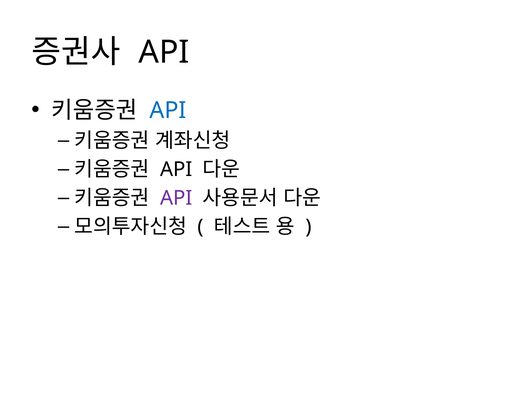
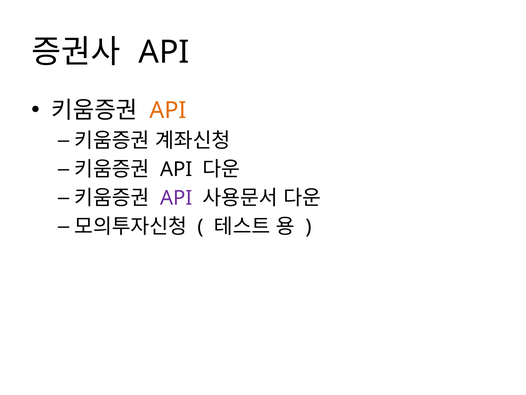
API colour: blue -> orange (168, 110)
